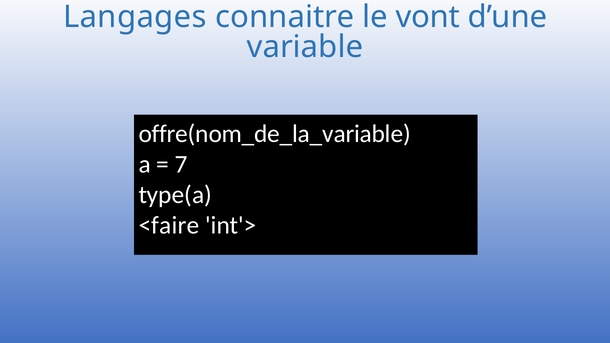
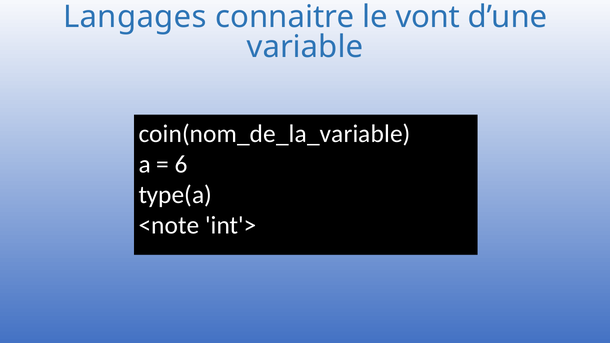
offre(nom_de_la_variable: offre(nom_de_la_variable -> coin(nom_de_la_variable (274, 134)
7: 7 -> 6 (181, 165)
<faire: <faire -> <note (169, 226)
